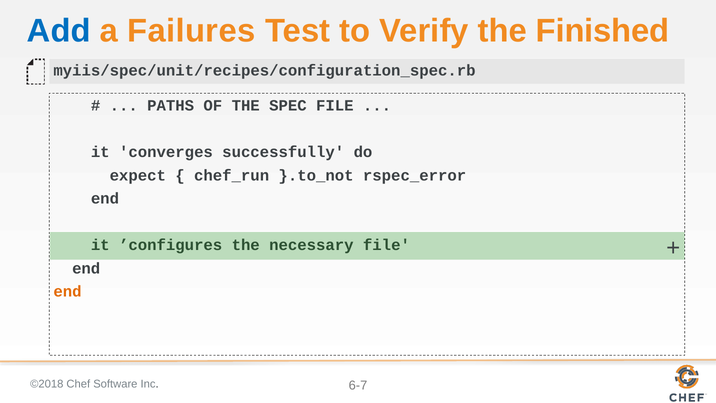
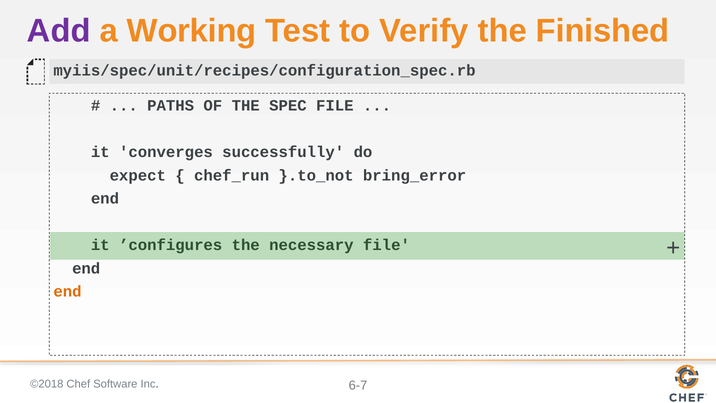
Add colour: blue -> purple (59, 31)
Failures: Failures -> Working (192, 31)
rspec_error: rspec_error -> bring_error (415, 175)
